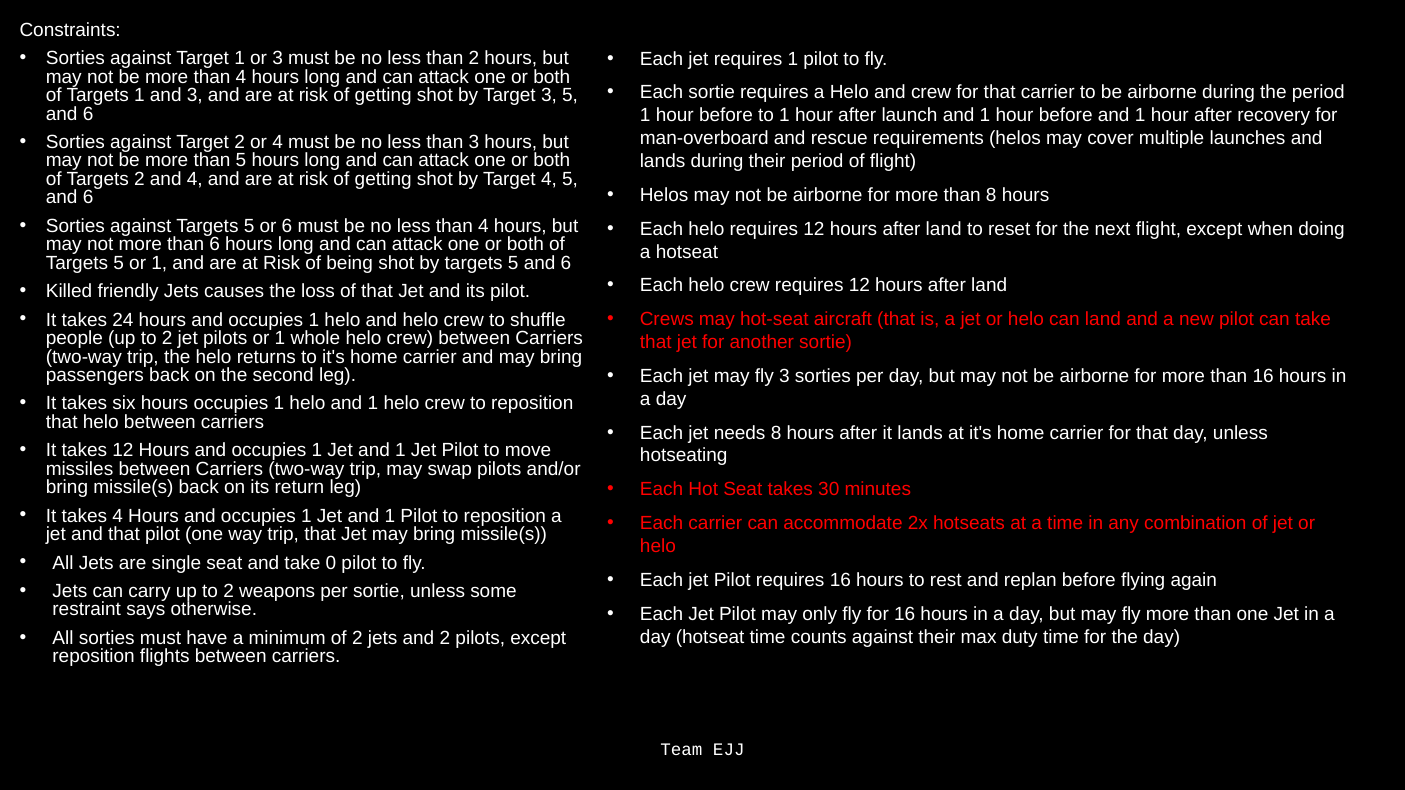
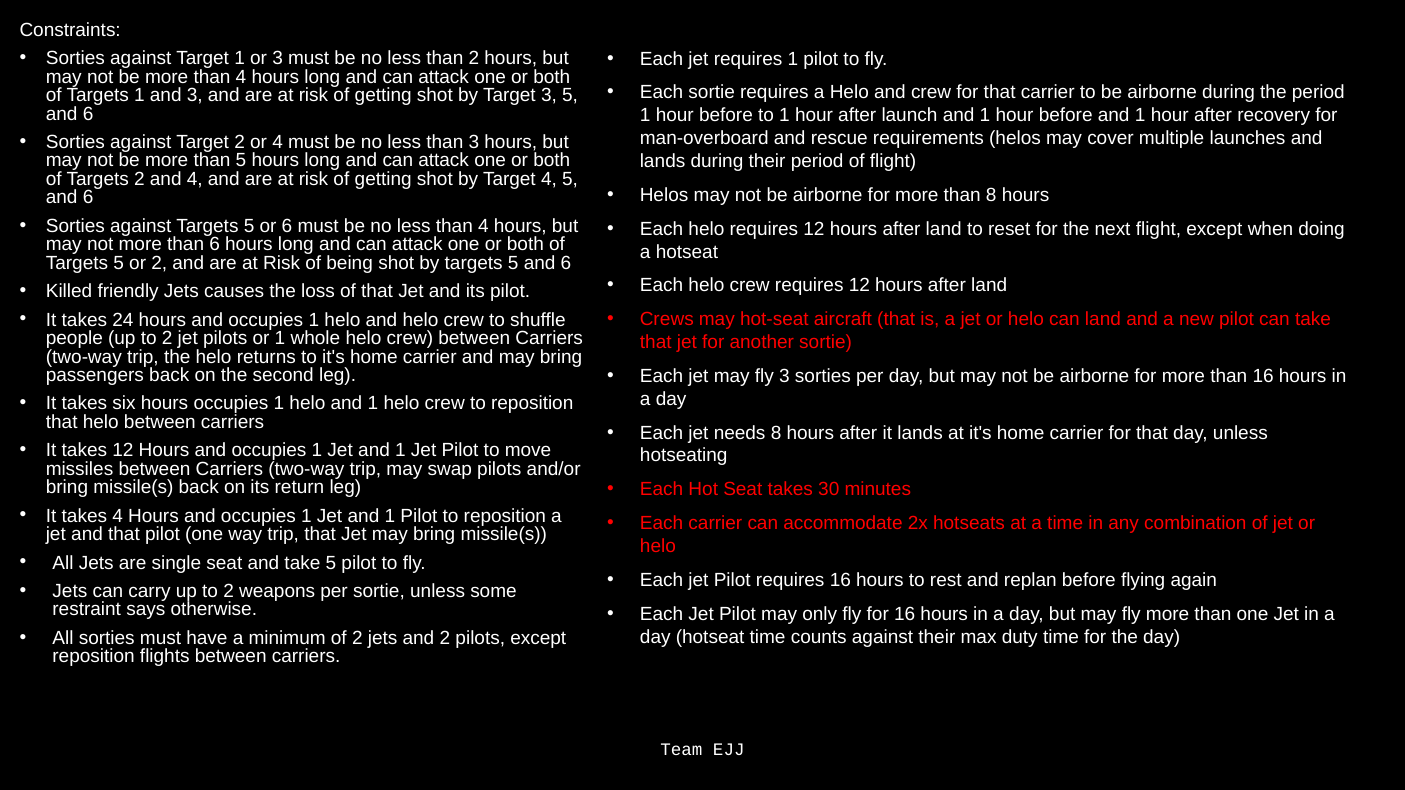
5 or 1: 1 -> 2 (159, 263)
take 0: 0 -> 5 (331, 563)
